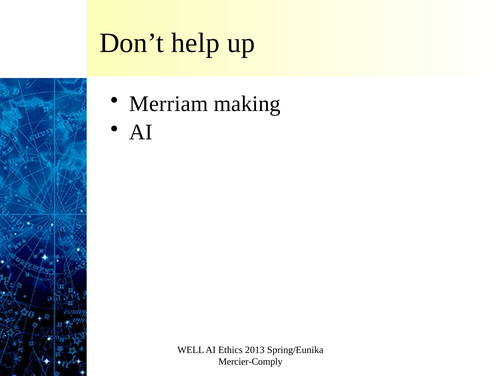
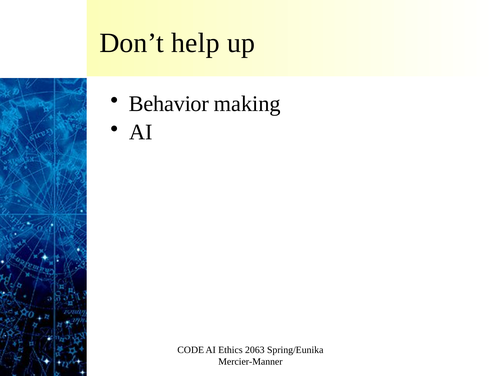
Merriam: Merriam -> Behavior (169, 104)
WELL: WELL -> CODE (191, 350)
2013: 2013 -> 2063 (255, 350)
Mercier-Comply: Mercier-Comply -> Mercier-Manner (250, 361)
